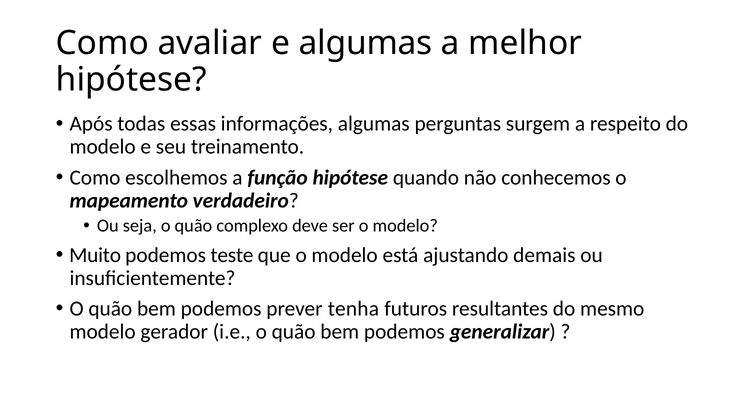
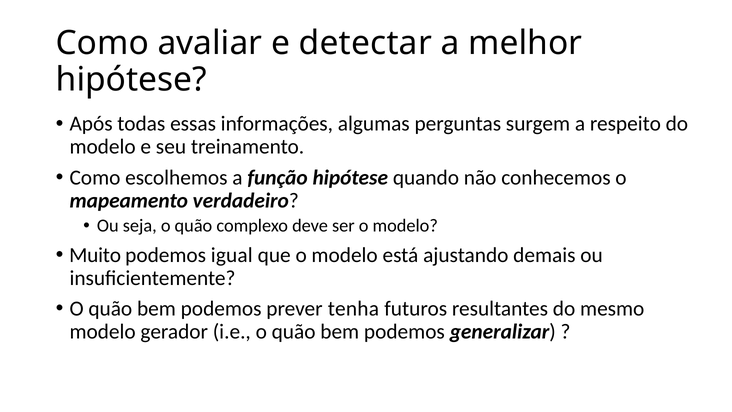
e algumas: algumas -> detectar (365, 43)
teste: teste -> igual (232, 255)
